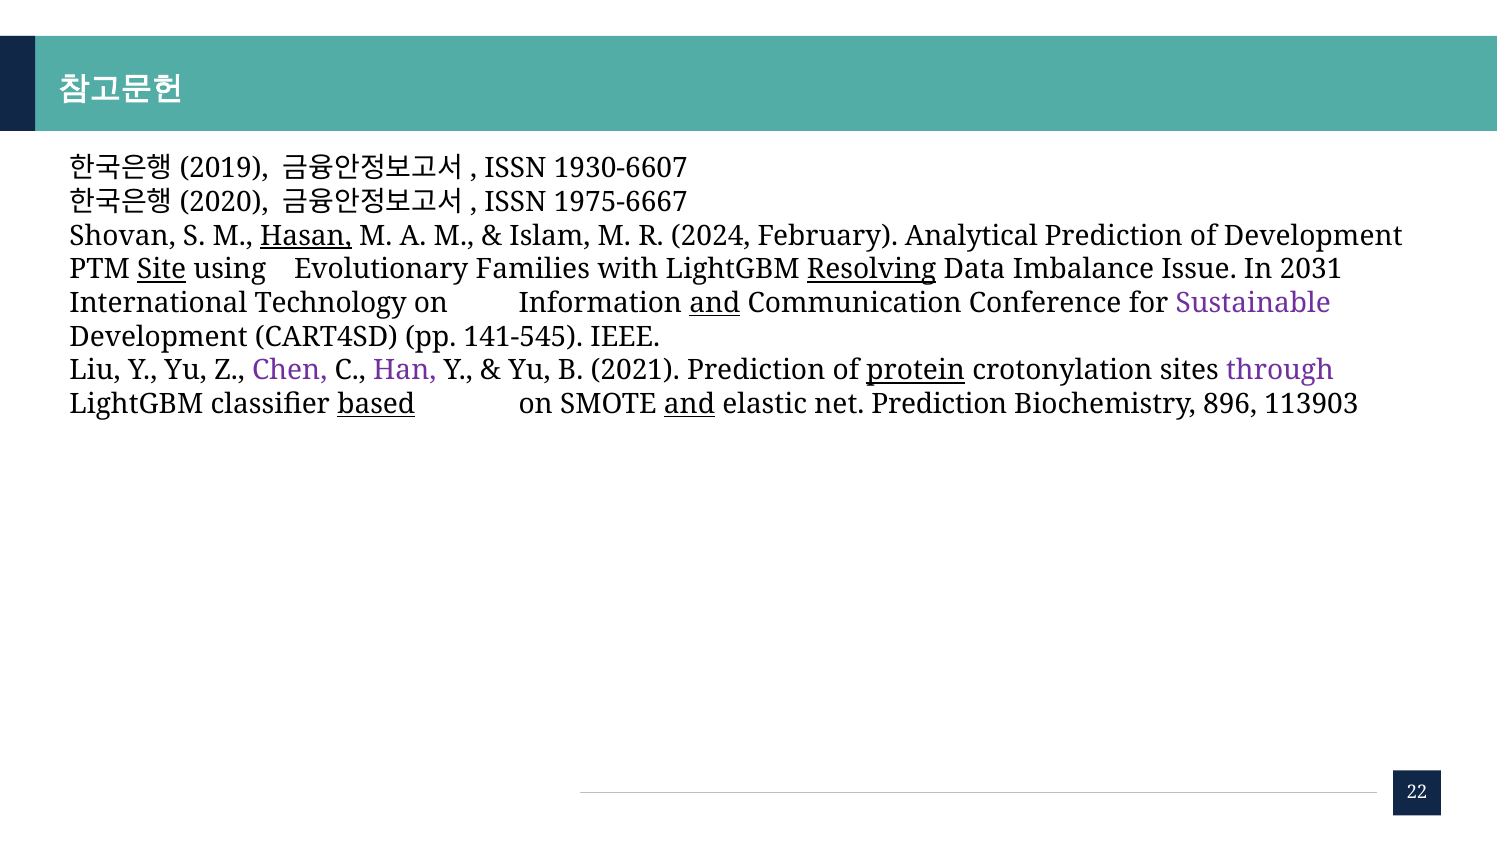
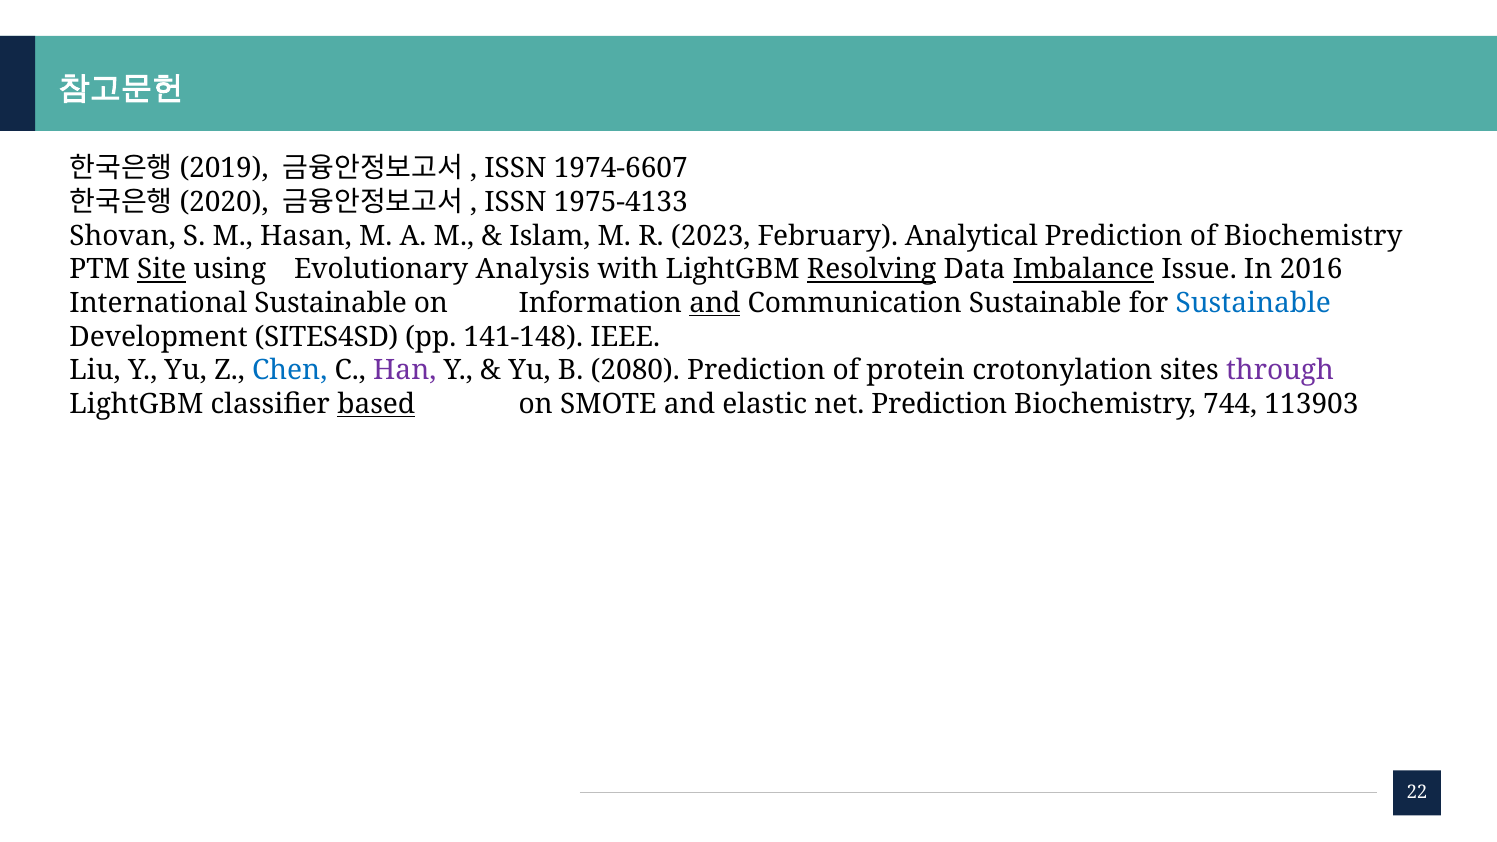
1930-6607: 1930-6607 -> 1974-6607 (621, 169)
1975-6667: 1975-6667 -> 1975-4133 (621, 202)
Hasan underline: present -> none (306, 236)
2024: 2024 -> 2023 (711, 236)
of Development: Development -> Biochemistry (1313, 236)
Families: Families -> Analysis (533, 270)
Imbalance underline: none -> present (1083, 270)
2031: 2031 -> 2016 (1311, 270)
International Technology: Technology -> Sustainable (331, 303)
Communication Conference: Conference -> Sustainable (1045, 303)
Sustainable colour: purple -> blue (1253, 303)
CART4SD: CART4SD -> SITES4SD (327, 337)
141-545: 141-545 -> 141-148 (523, 337)
Chen colour: purple -> blue (290, 371)
2021: 2021 -> 2080 (635, 371)
protein underline: present -> none (916, 371)
and underline: present -> none (689, 404)
896: 896 -> 744 (1230, 404)
